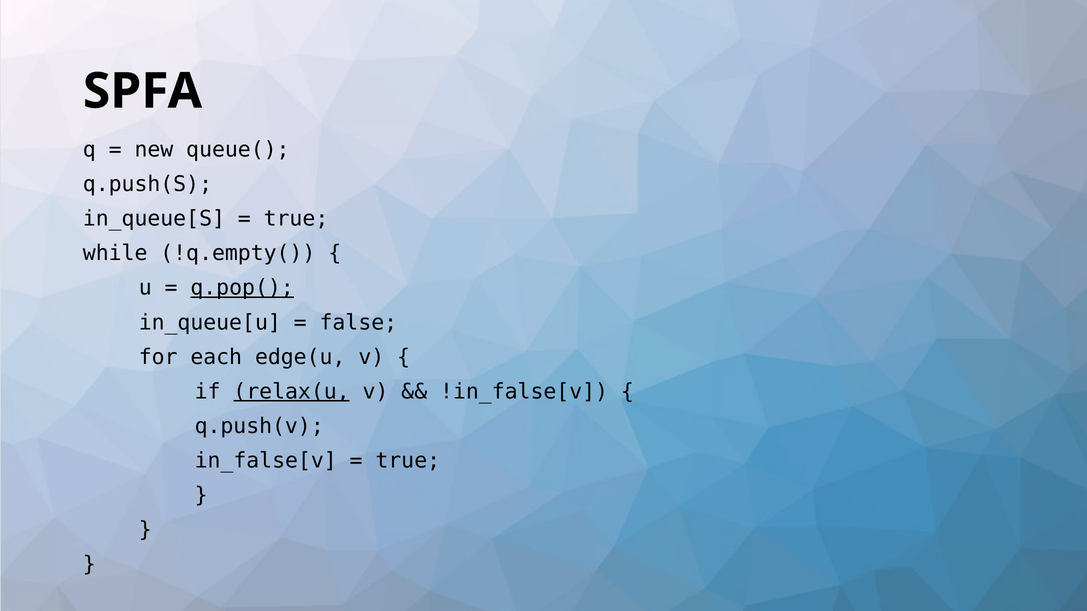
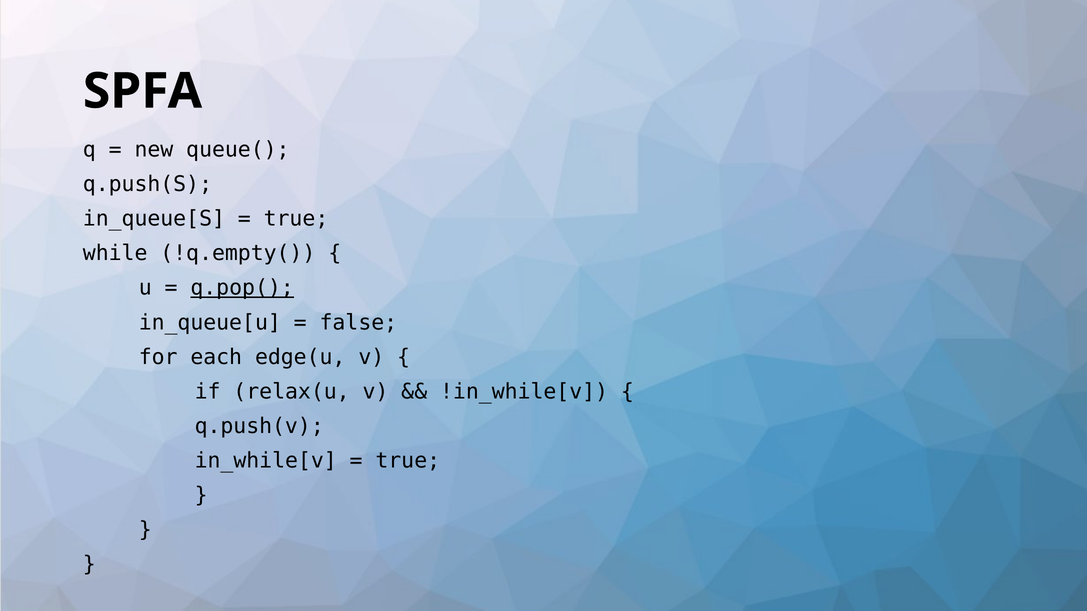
relax(u underline: present -> none (292, 392)
!in_false[v: !in_false[v -> !in_while[v (524, 392)
in_false[v: in_false[v -> in_while[v (266, 461)
